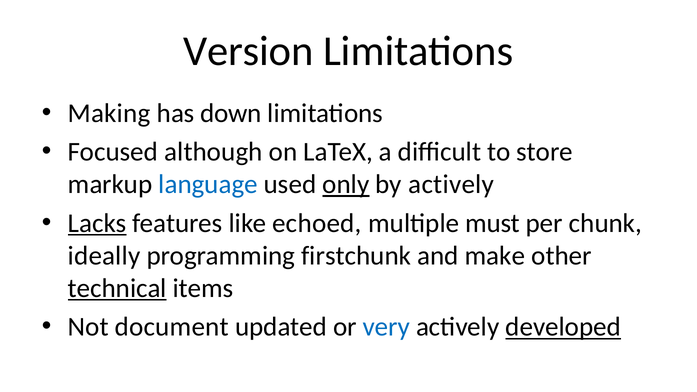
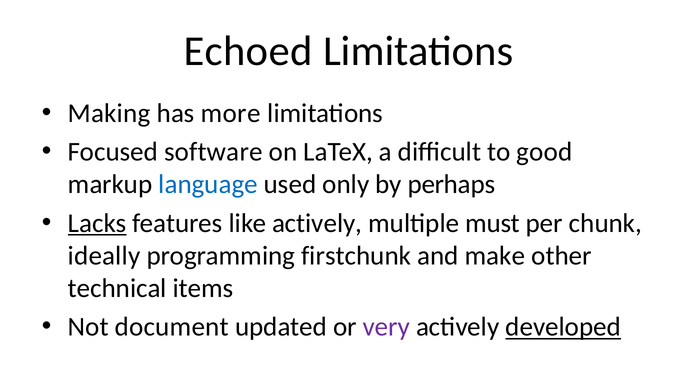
Version: Version -> Echoed (248, 51)
down: down -> more (231, 113)
although: although -> software (213, 152)
store: store -> good (544, 152)
only underline: present -> none (346, 184)
by actively: actively -> perhaps (451, 184)
like echoed: echoed -> actively (317, 223)
technical underline: present -> none (117, 288)
very colour: blue -> purple (386, 327)
